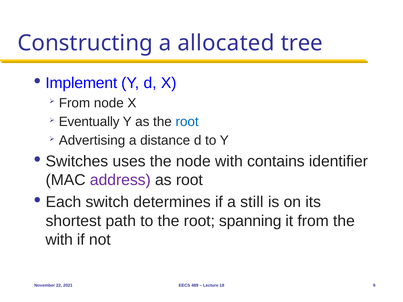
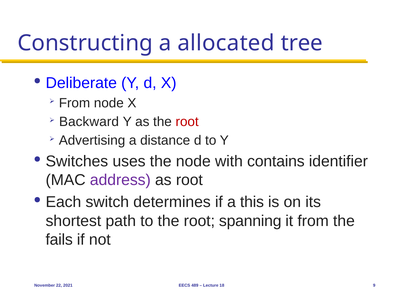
Implement: Implement -> Deliberate (81, 83)
Eventually: Eventually -> Backward (89, 122)
root colour: blue -> red (187, 122)
still: still -> this (252, 202)
with: with -> fails (59, 240)
